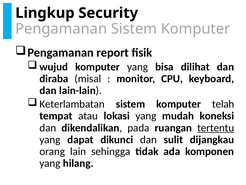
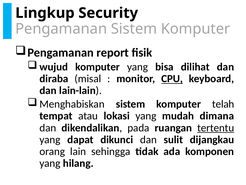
CPU underline: none -> present (172, 79)
Keterlambatan: Keterlambatan -> Menghabiskan (72, 104)
koneksi: koneksi -> dimana (217, 116)
